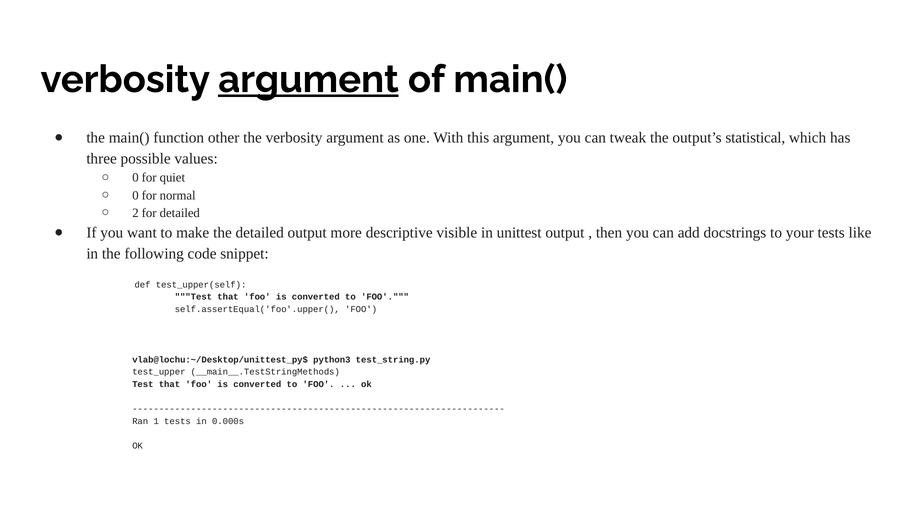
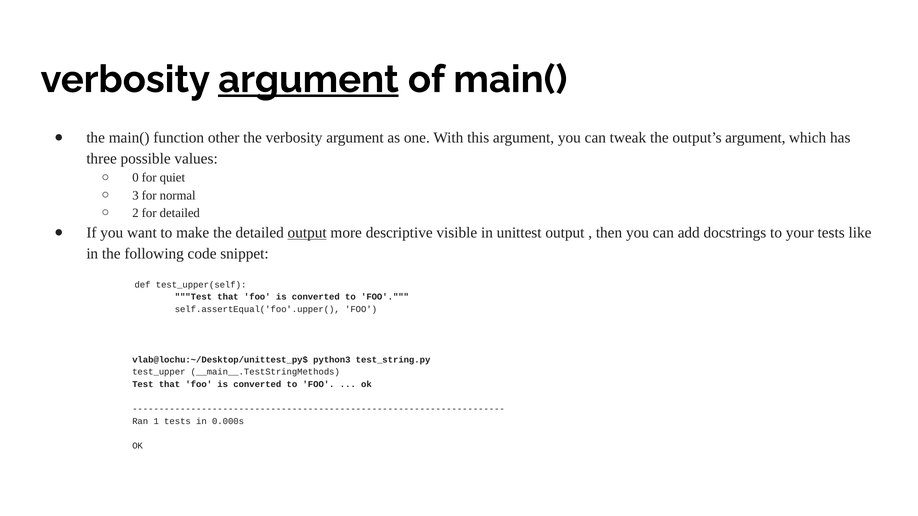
output’s statistical: statistical -> argument (755, 138)
0: 0 -> 3 (135, 196)
output underline: none -> present (307, 233)
